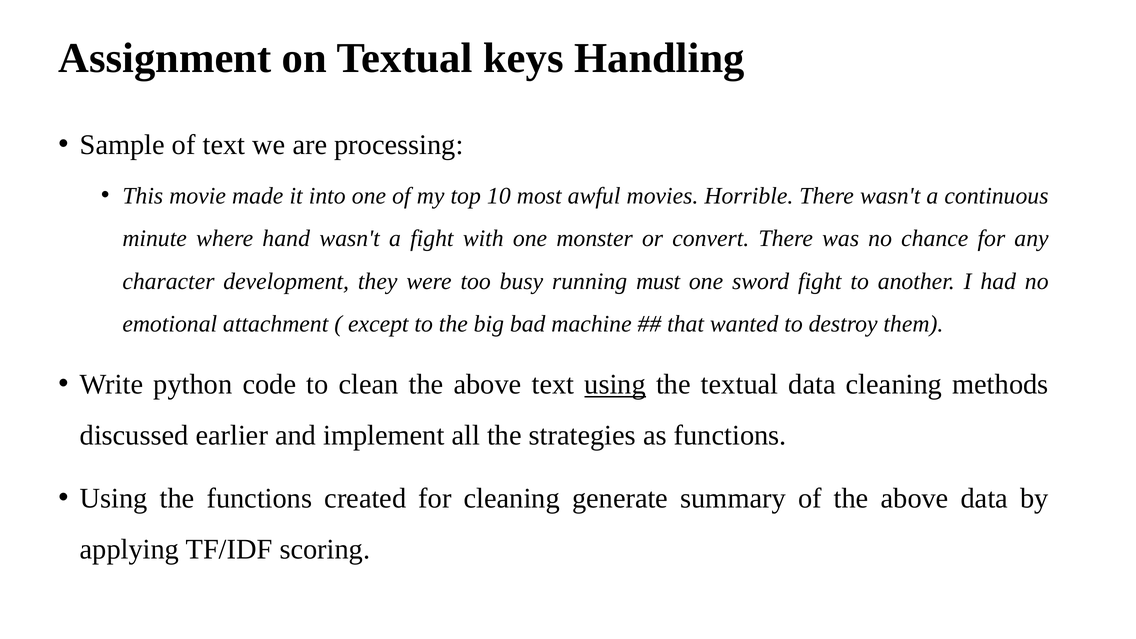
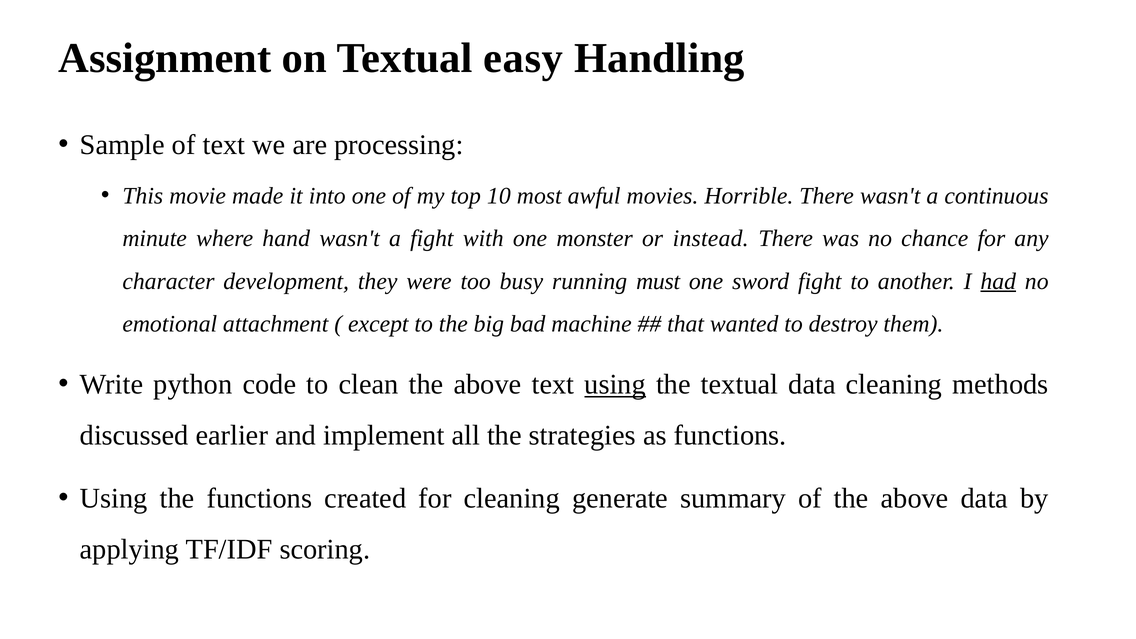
keys: keys -> easy (523, 58)
convert: convert -> instead (711, 239)
had underline: none -> present (998, 281)
